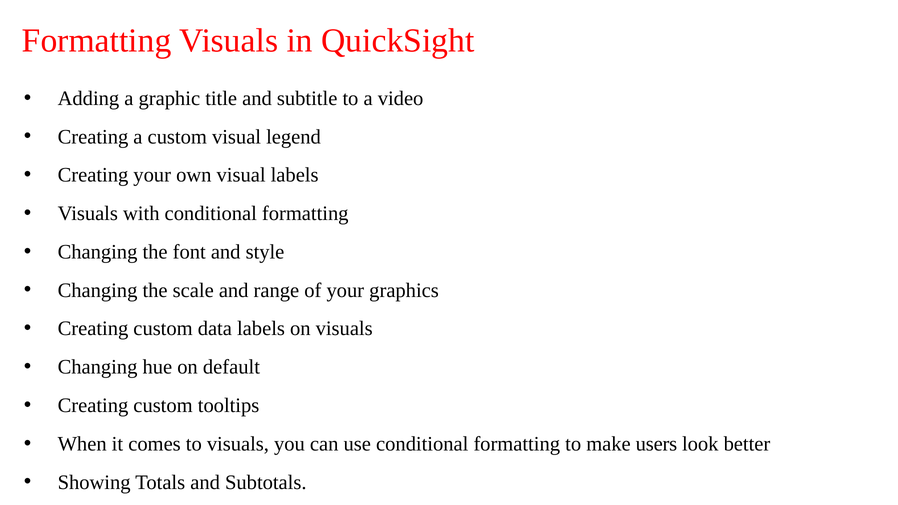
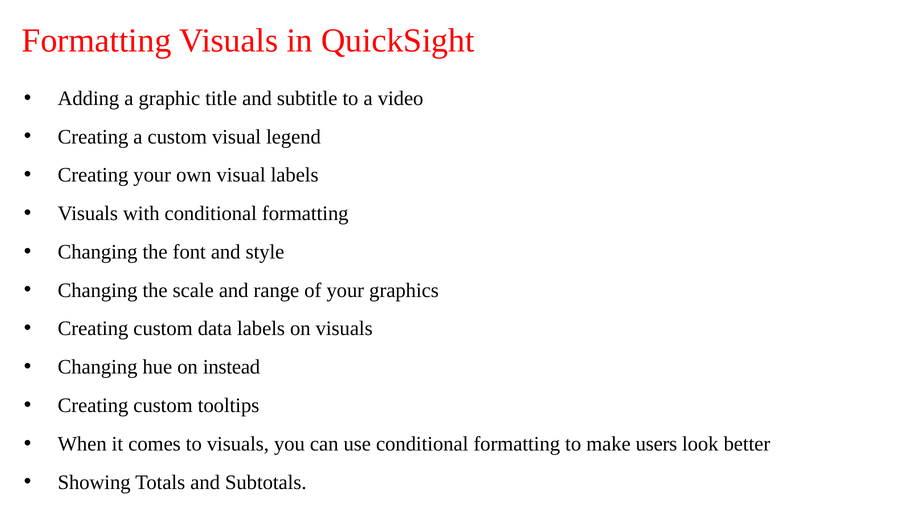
default: default -> instead (232, 367)
